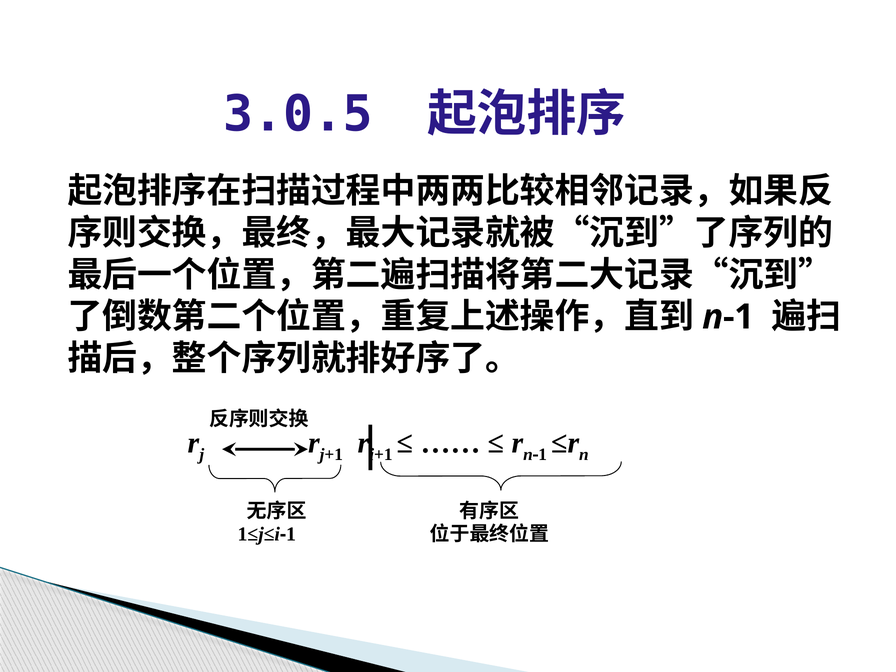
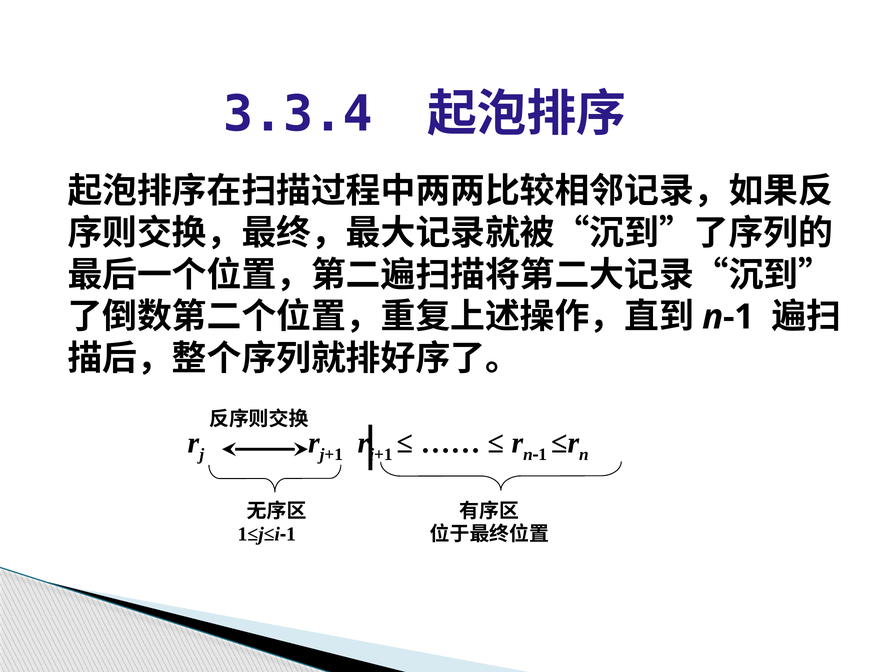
3.0.5: 3.0.5 -> 3.3.4 (298, 114)
